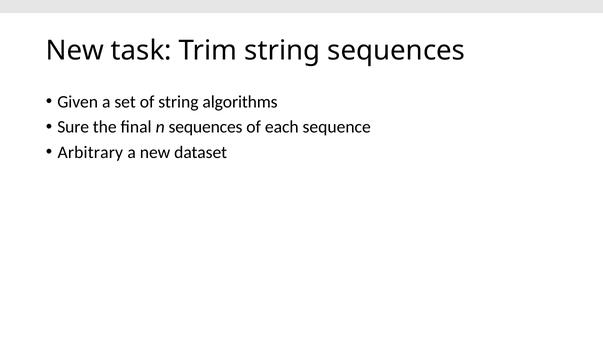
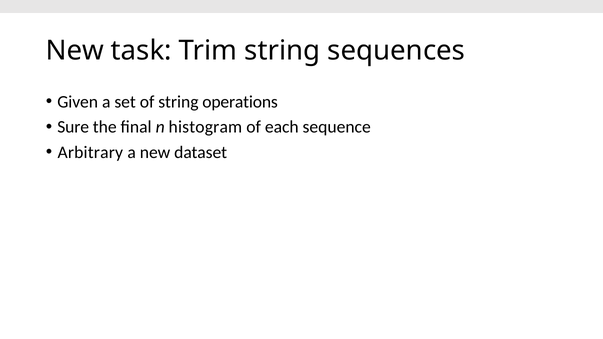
algorithms: algorithms -> operations (240, 102)
n sequences: sequences -> histogram (205, 127)
